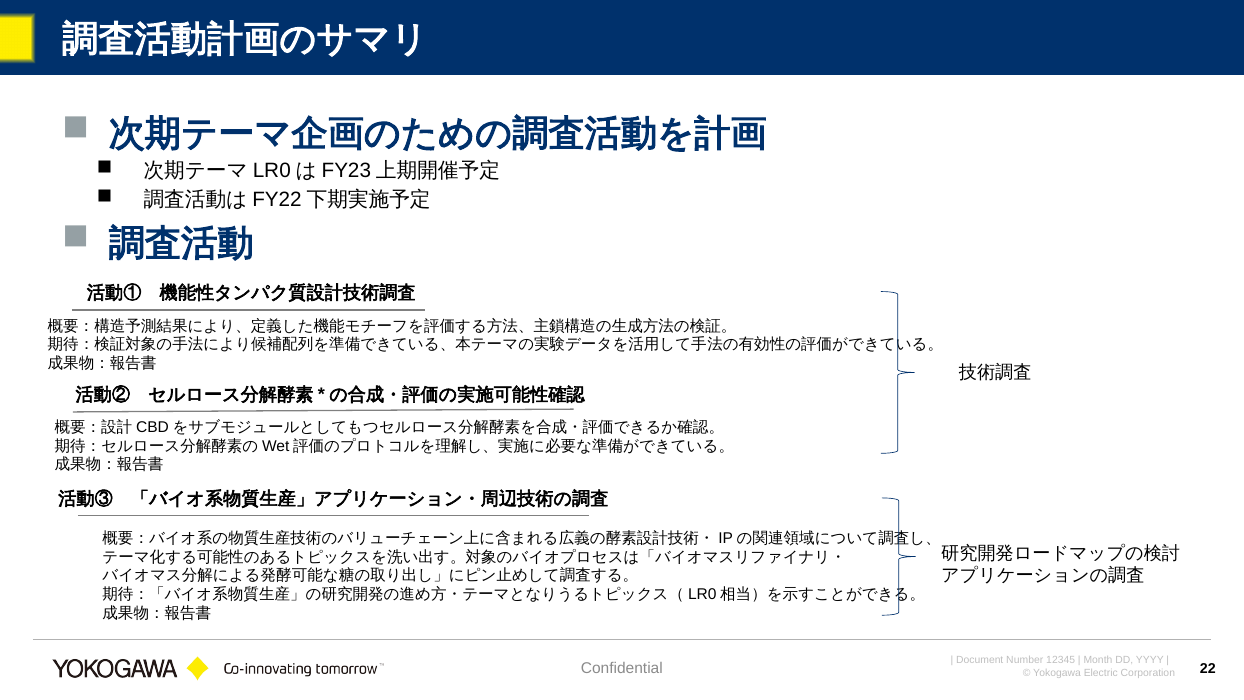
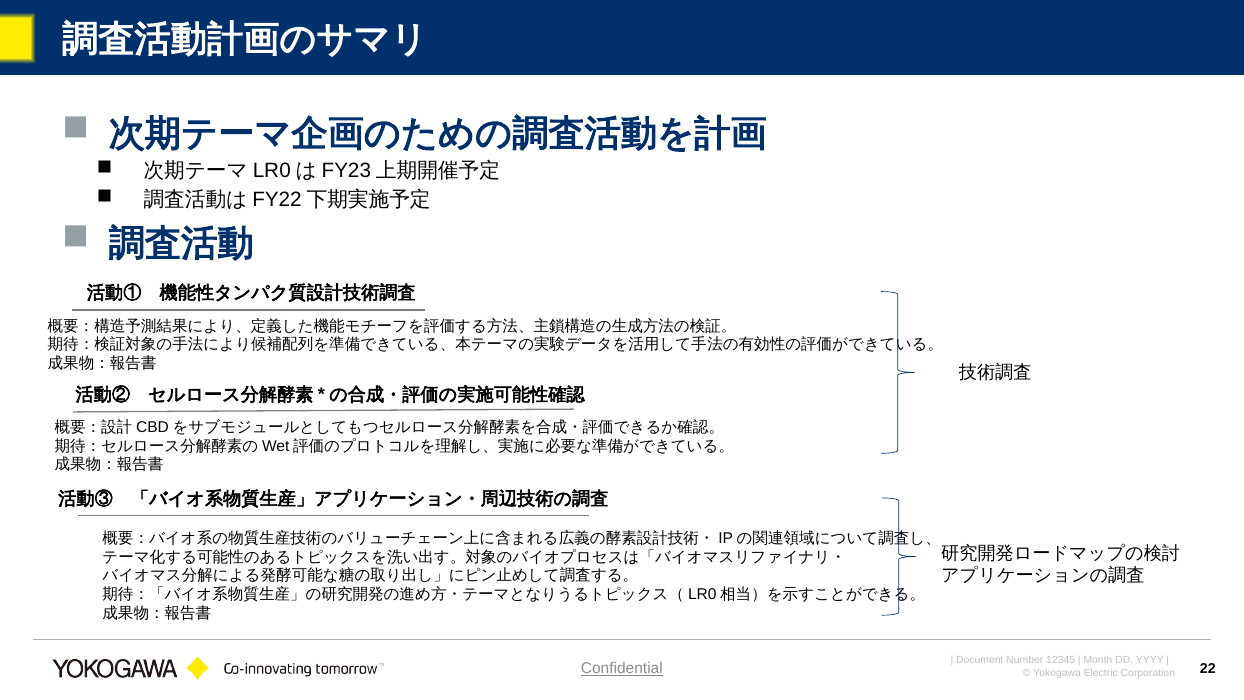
Confidential underline: none -> present (622, 668)
